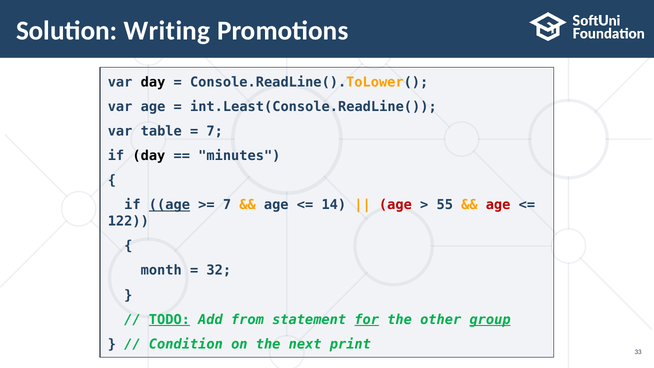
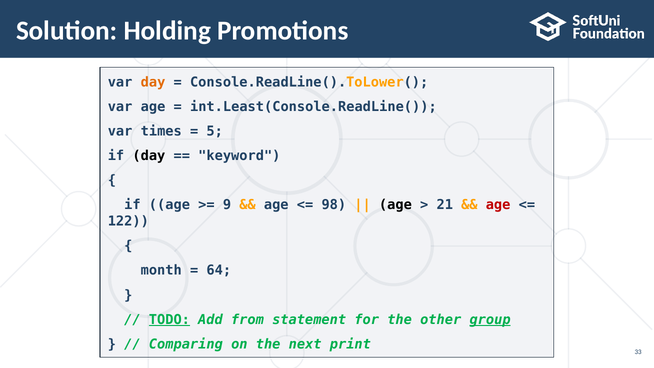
Writing: Writing -> Holding (167, 31)
day colour: black -> orange (153, 82)
table: table -> times (161, 131)
7: 7 -> 5 (215, 131)
minutes: minutes -> keyword (239, 156)
age underline: present -> none (169, 205)
7: 7 -> 9 (227, 205)
14: 14 -> 98 (334, 205)
age colour: red -> black (395, 205)
55: 55 -> 21 (445, 205)
32: 32 -> 64 (219, 270)
for underline: present -> none (367, 320)
Condition: Condition -> Comparing (186, 344)
